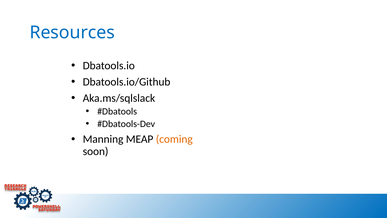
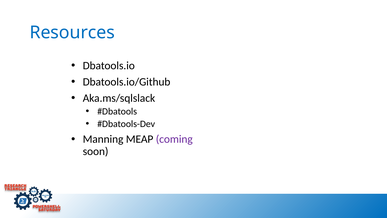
coming colour: orange -> purple (174, 139)
